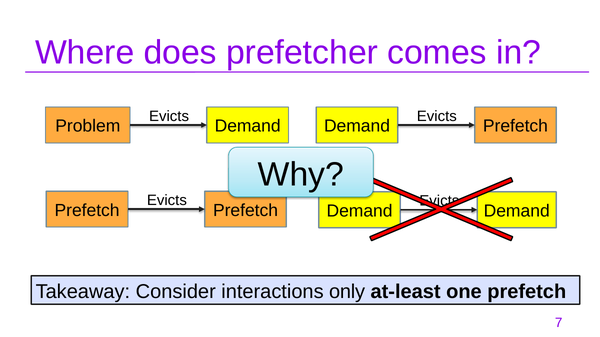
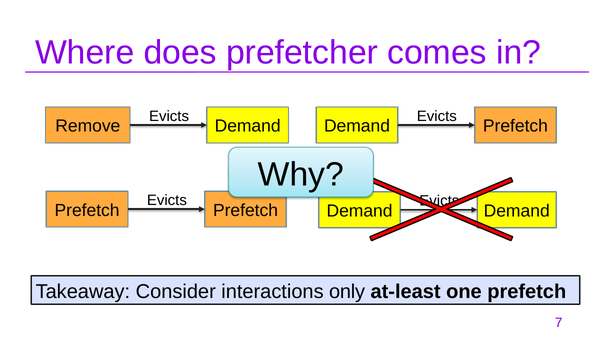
Problem: Problem -> Remove (88, 126)
